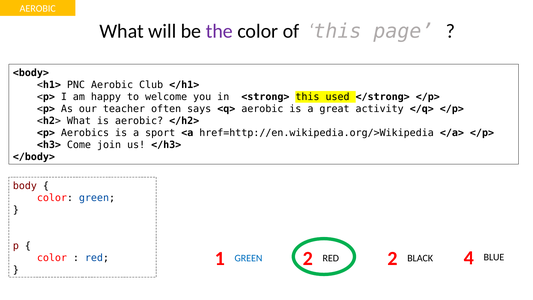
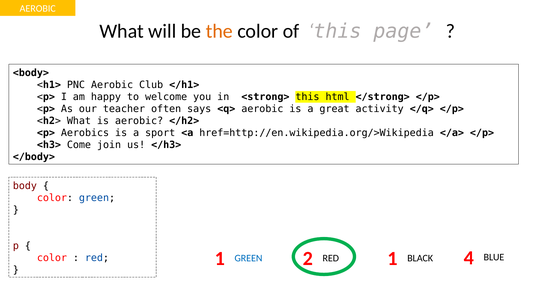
the colour: purple -> orange (219, 31)
used: used -> html (338, 97)
RED 2: 2 -> 1 (393, 258)
